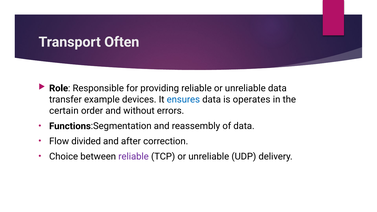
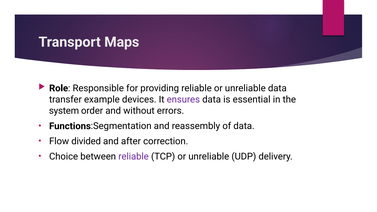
Often: Often -> Maps (122, 42)
ensures colour: blue -> purple (183, 100)
operates: operates -> essential (252, 100)
certain: certain -> system (64, 111)
